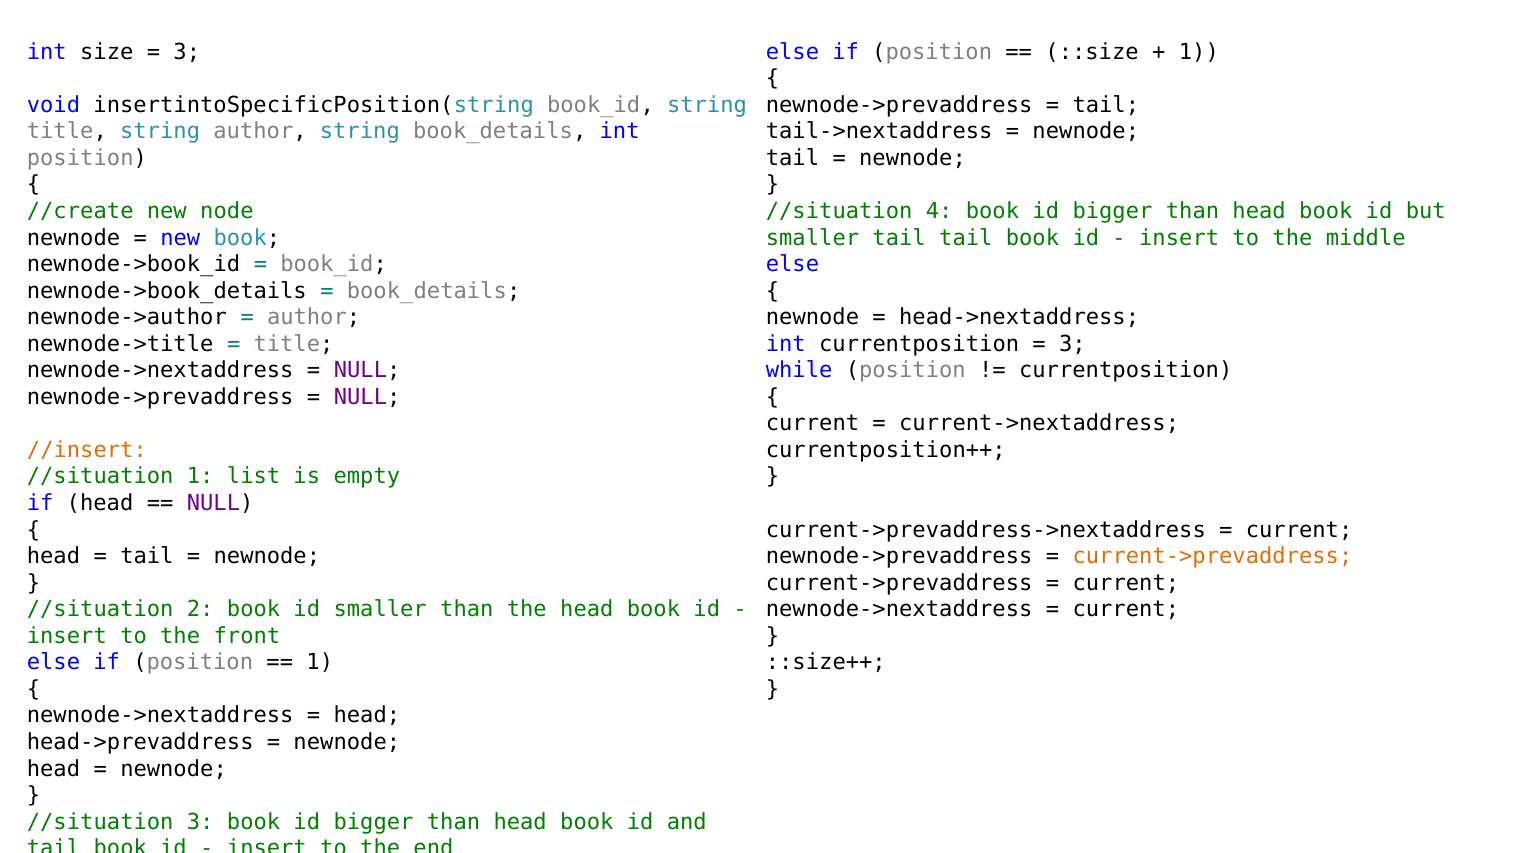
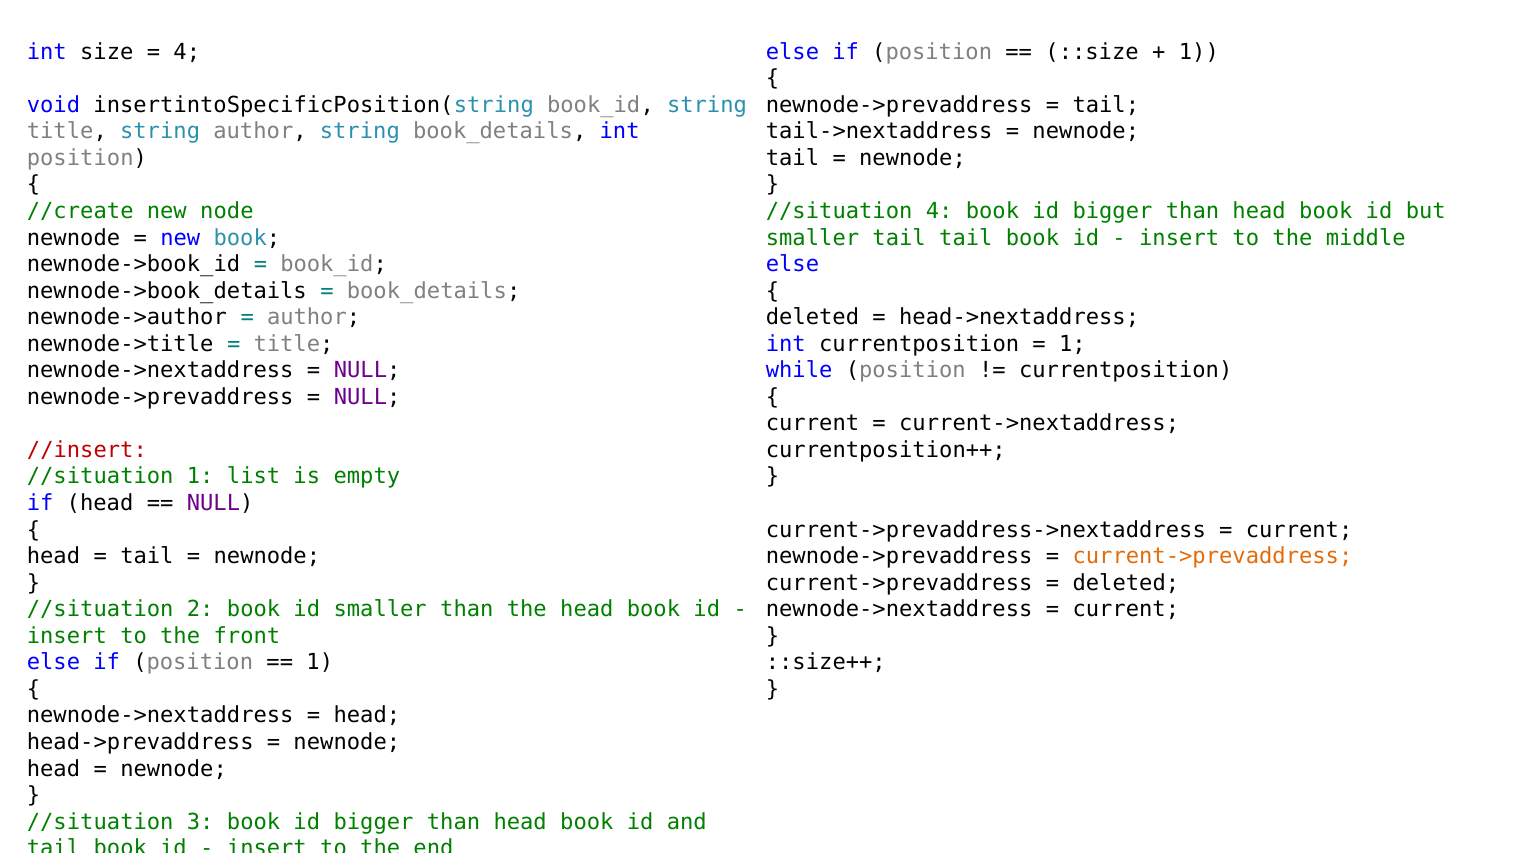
3: 3 -> 4 (187, 52)
newnode: newnode -> deleted (812, 317)
3: 3 -> 1 (1072, 344)
//insert colour: orange -> red (87, 450)
current: current -> deleted (1126, 583)
